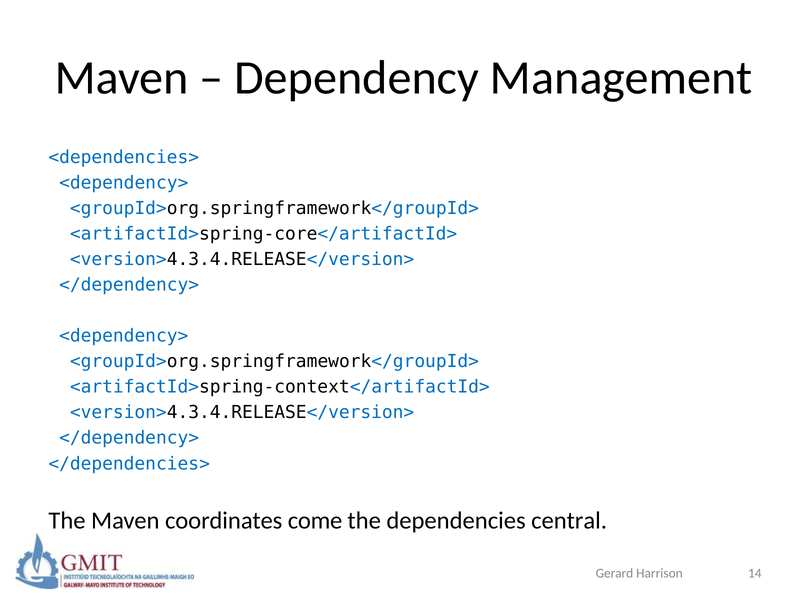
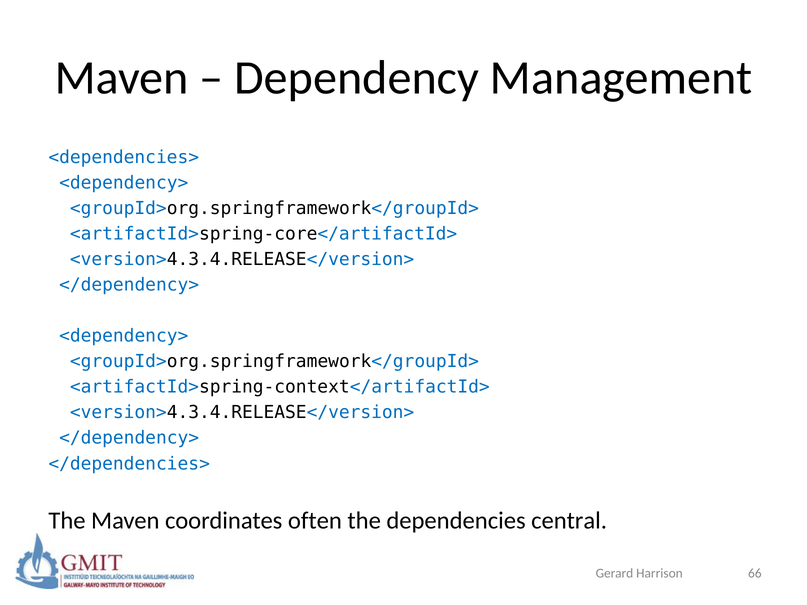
come: come -> often (315, 521)
14: 14 -> 66 (755, 574)
